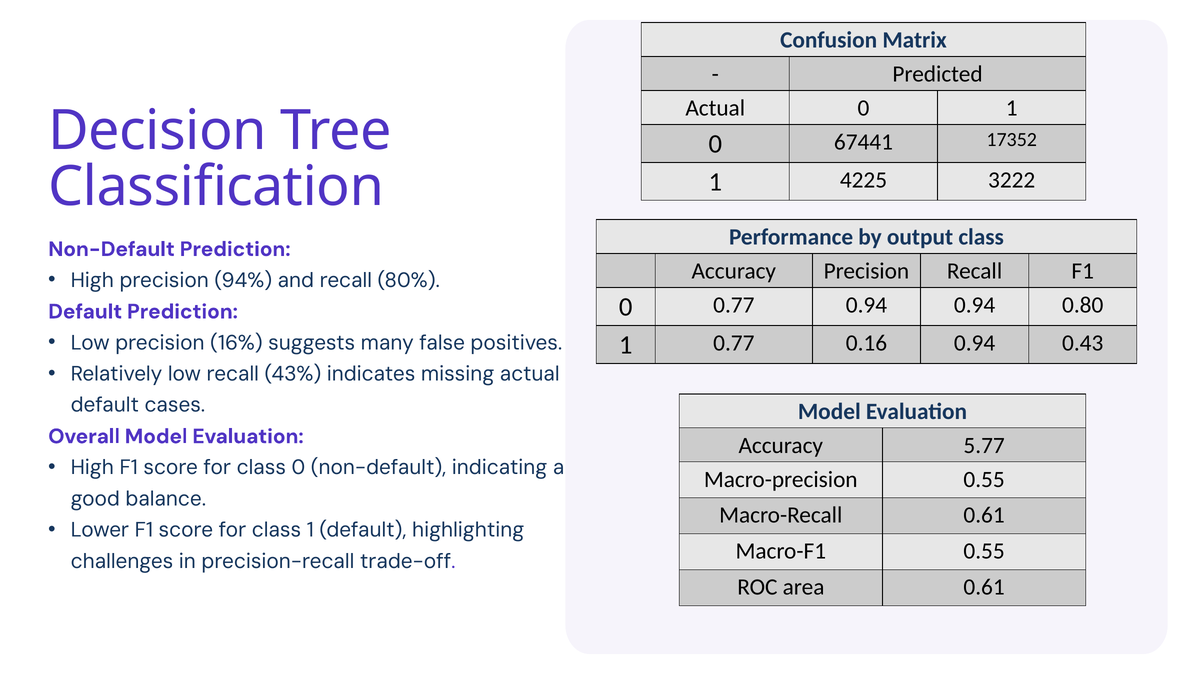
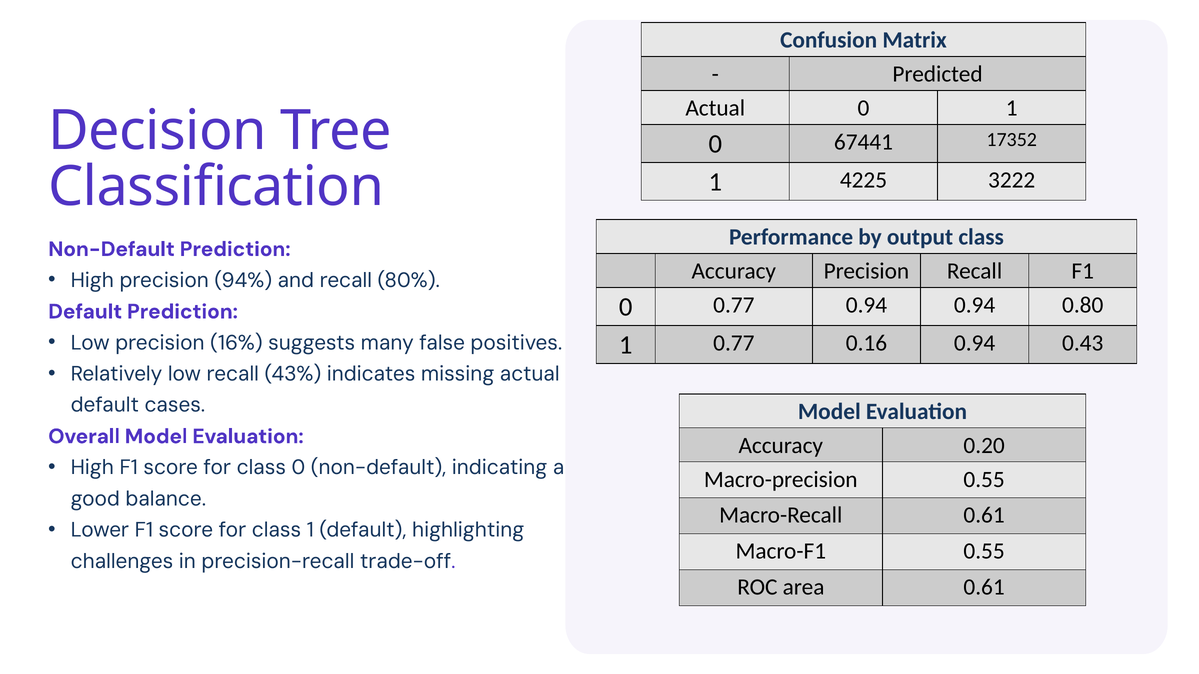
5.77: 5.77 -> 0.20 (984, 446)
